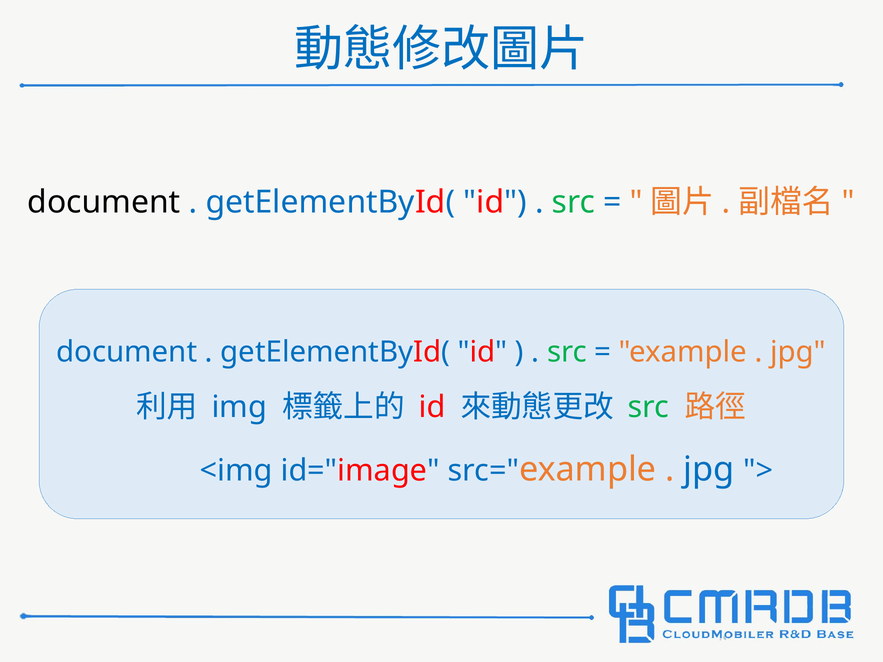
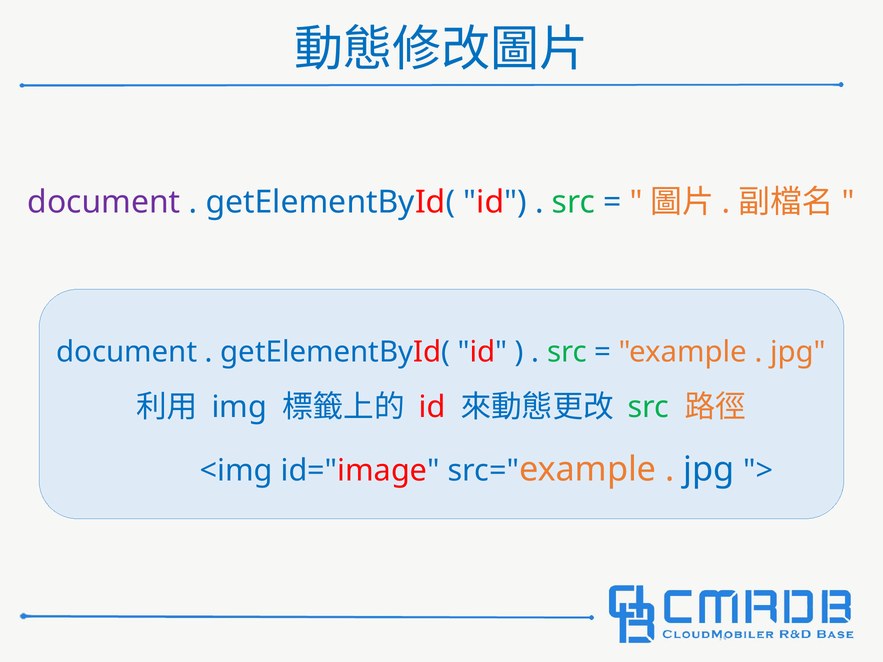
document colour: black -> purple (104, 202)
